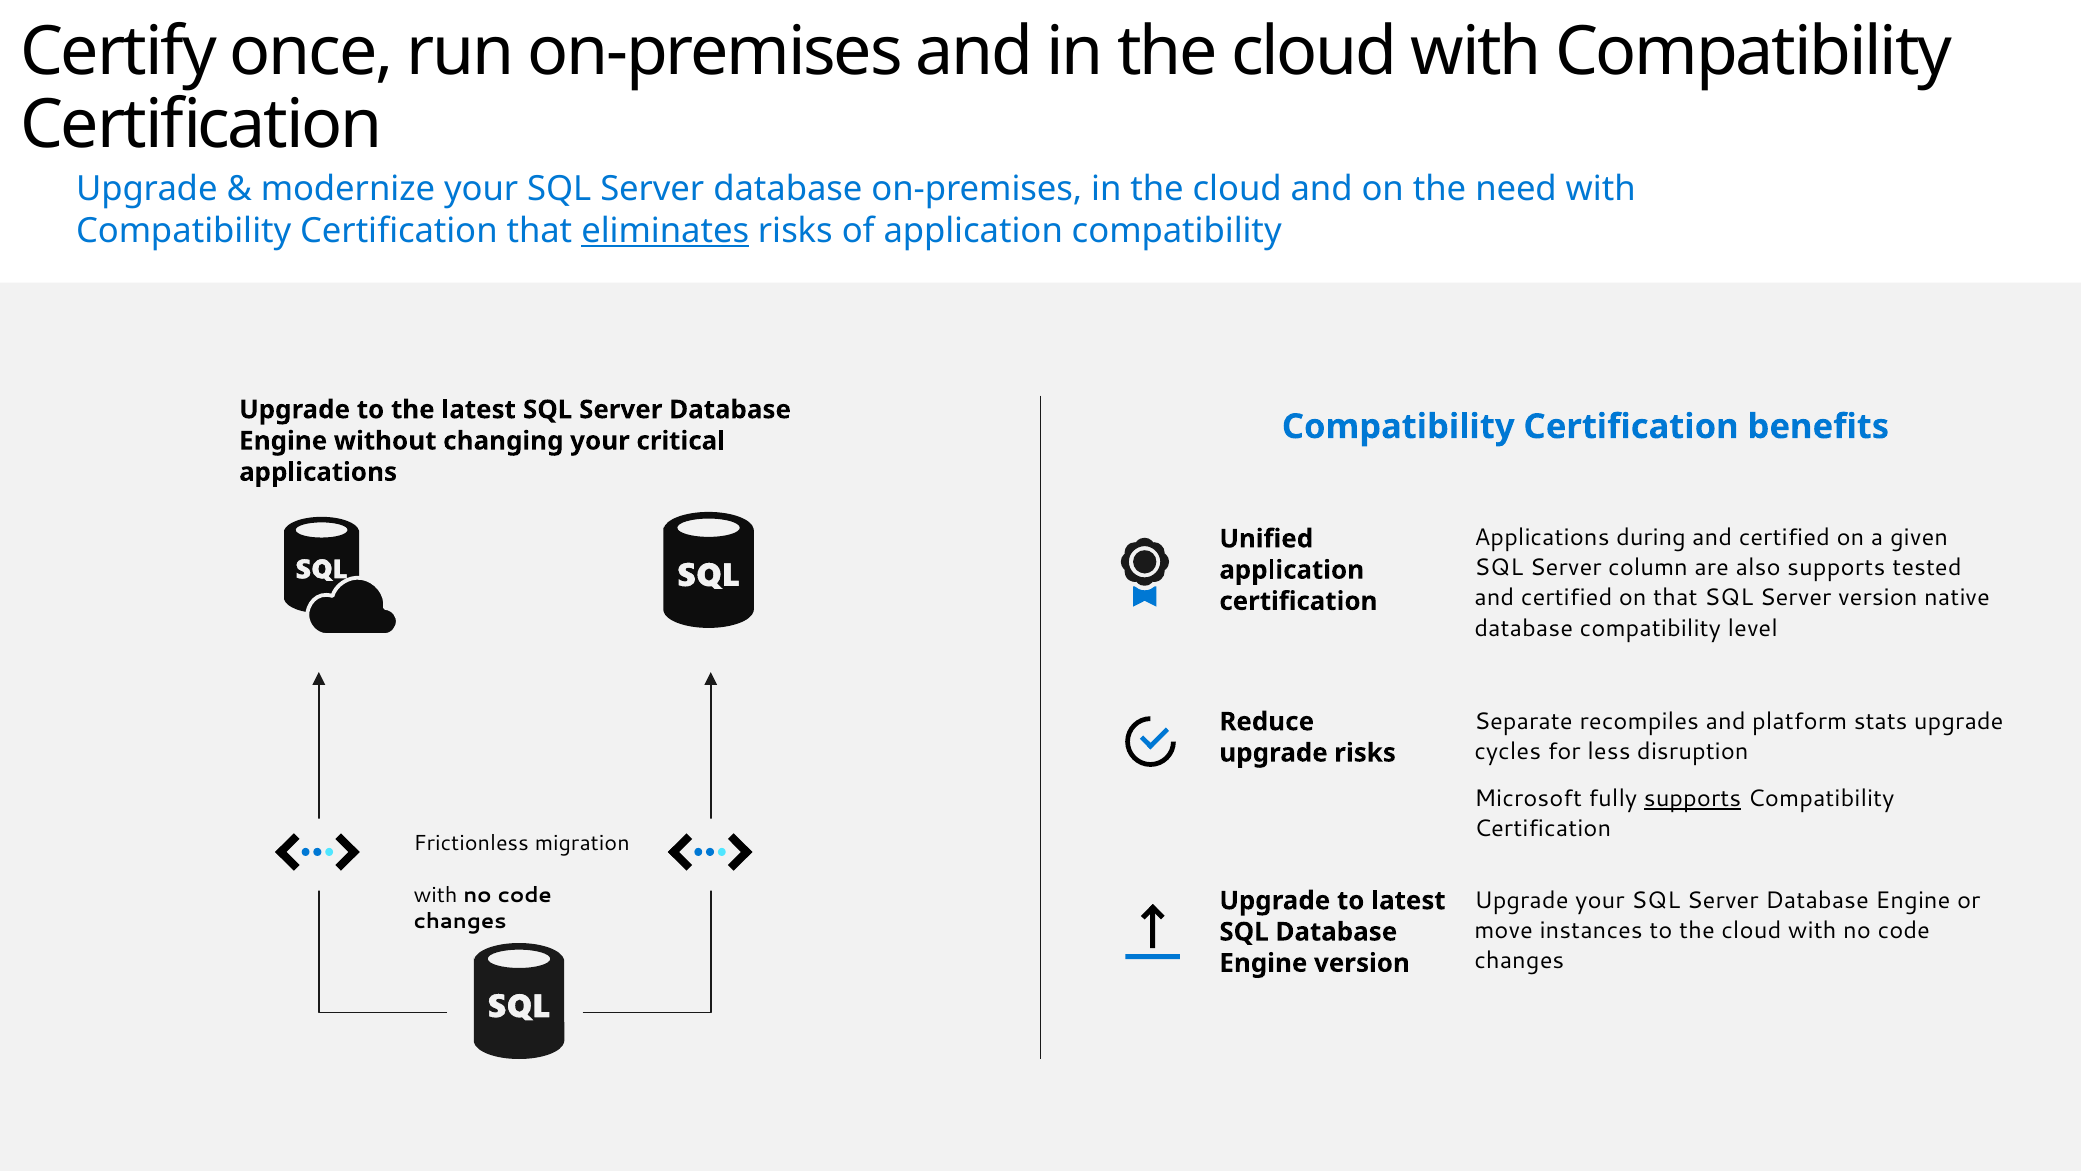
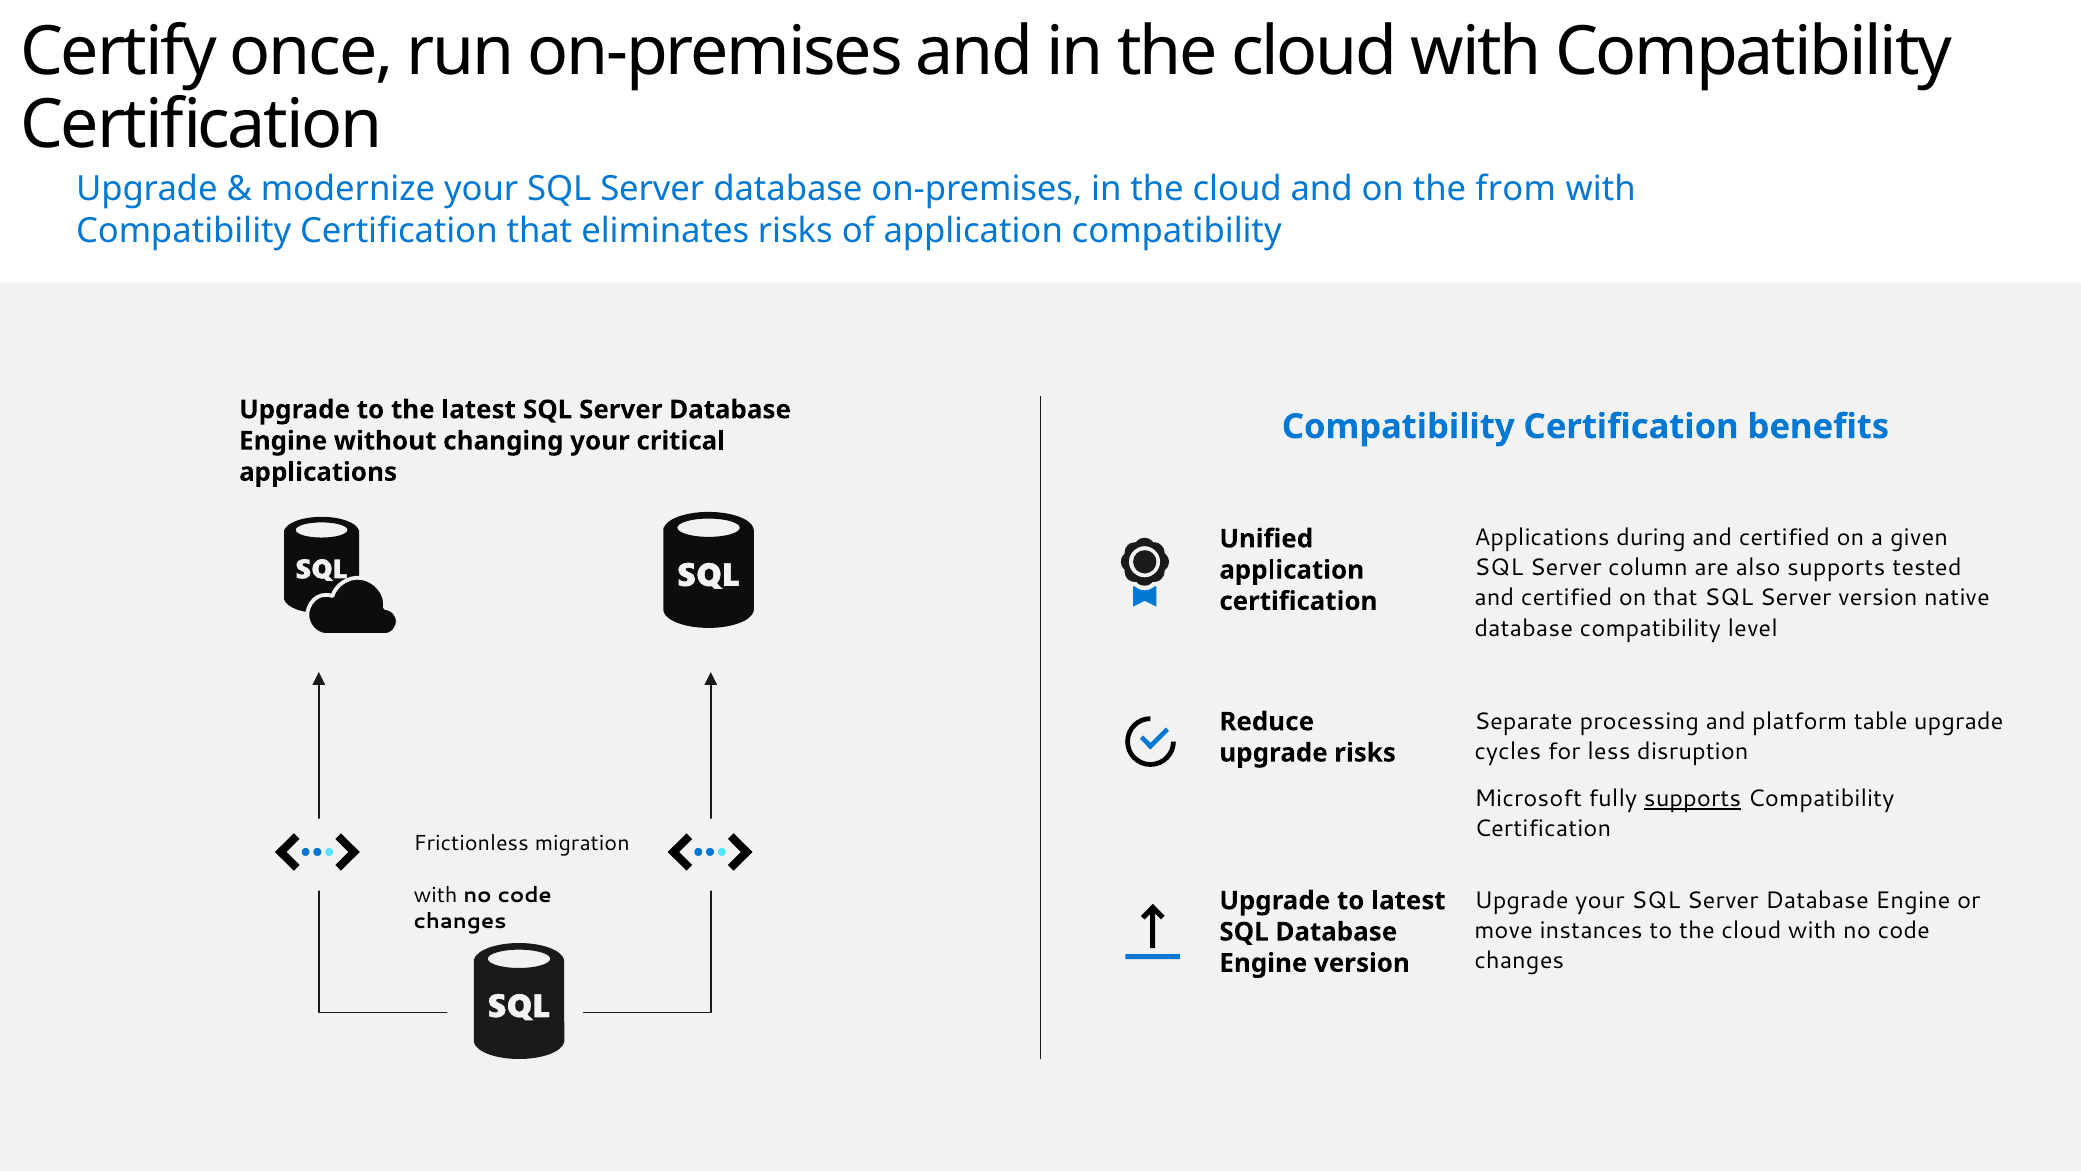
need: need -> from (1516, 189)
eliminates underline: present -> none (665, 231)
recompiles: recompiles -> processing (1639, 721)
stats: stats -> table (1881, 721)
